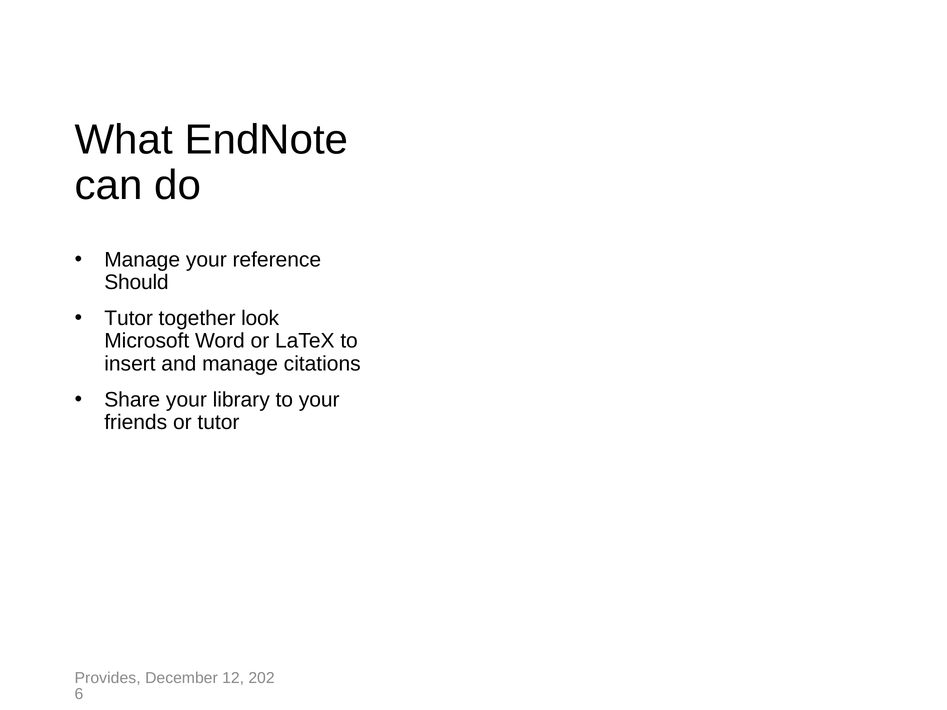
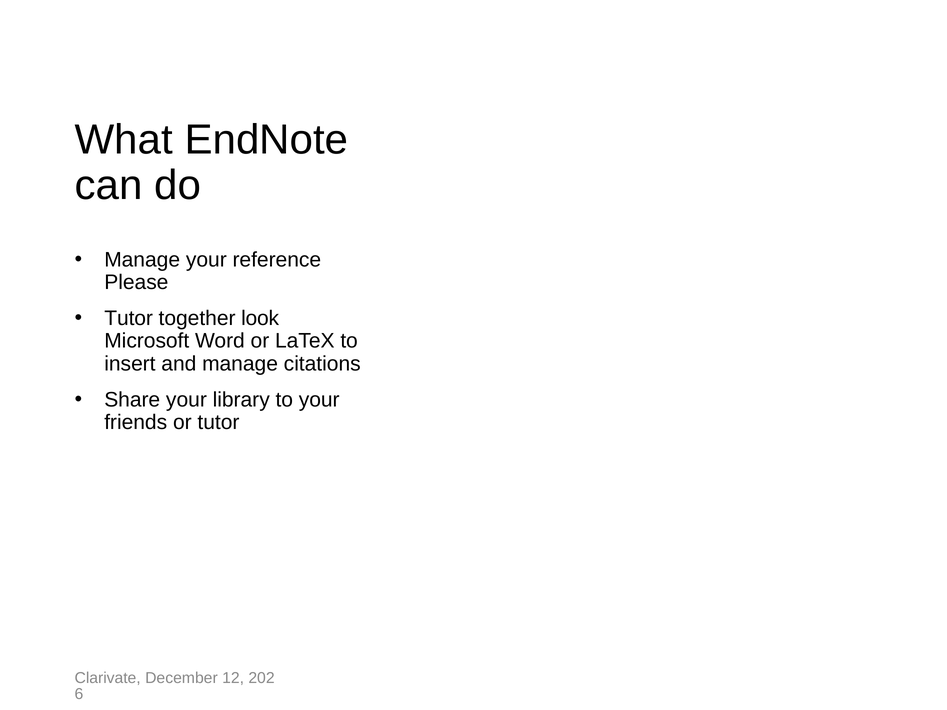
Should: Should -> Please (136, 283)
Provides: Provides -> Clarivate (108, 678)
